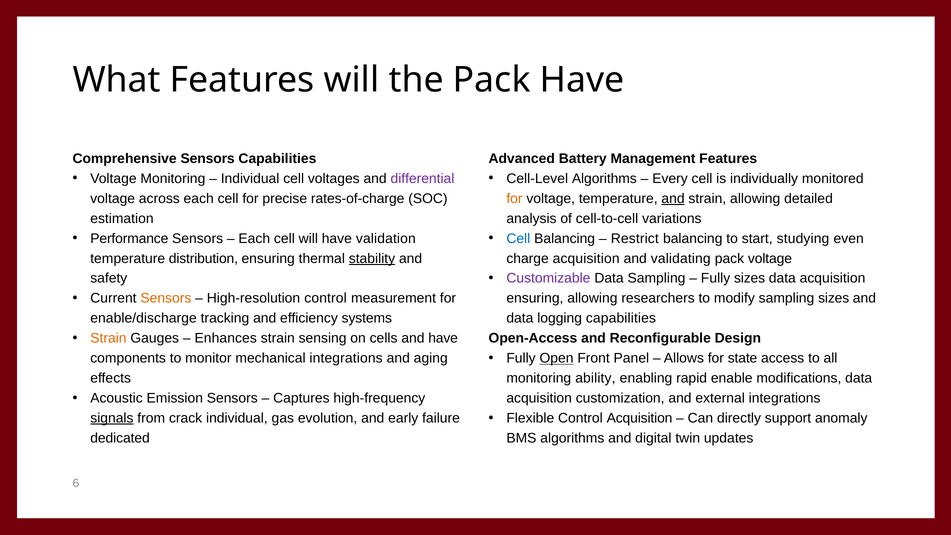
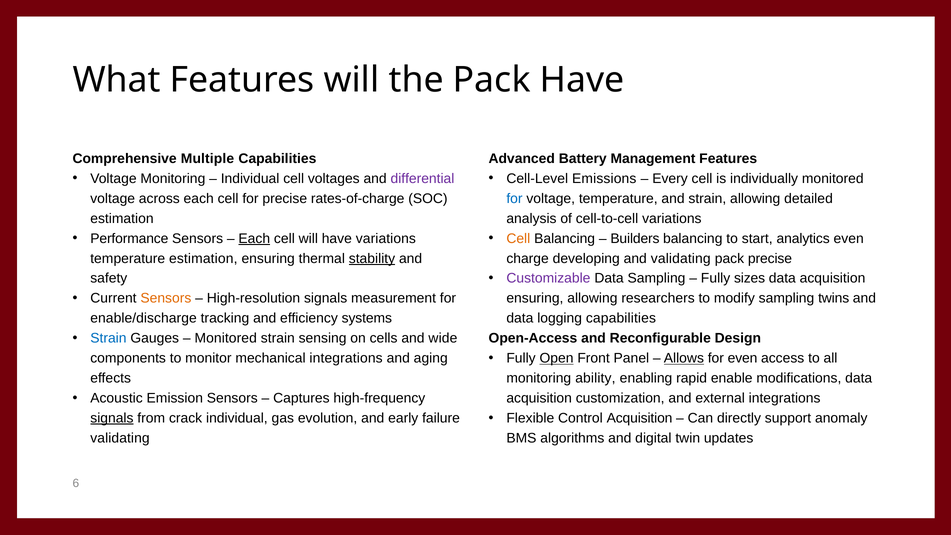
Comprehensive Sensors: Sensors -> Multiple (207, 159)
Cell-Level Algorithms: Algorithms -> Emissions (604, 179)
for colour: orange -> blue (514, 199)
and underline: present -> none (673, 199)
Each underline: none -> present (254, 238)
have validation: validation -> variations (386, 238)
Cell colour: blue -> orange (518, 238)
Restrict: Restrict -> Builders (635, 238)
studying: studying -> analytics (803, 238)
temperature distribution: distribution -> estimation (203, 258)
charge acquisition: acquisition -> developing (586, 258)
pack voltage: voltage -> precise (770, 258)
High-resolution control: control -> signals (326, 298)
sampling sizes: sizes -> twins (834, 298)
Strain colour: orange -> blue (108, 338)
Enhances: Enhances -> Monitored (226, 338)
and have: have -> wide (443, 338)
Allows underline: none -> present (684, 358)
for state: state -> even (743, 358)
dedicated: dedicated -> validating (120, 438)
